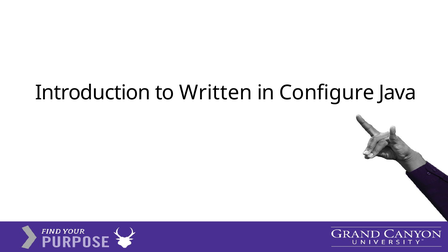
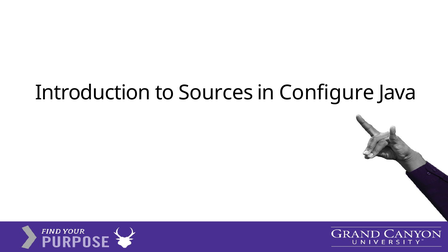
Written: Written -> Sources (216, 93)
